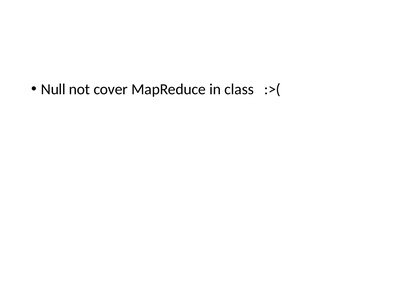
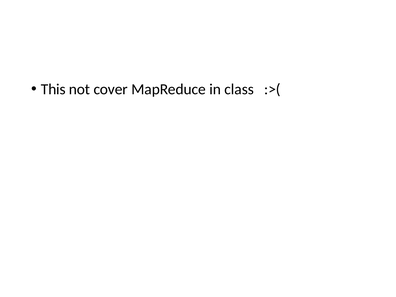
Null: Null -> This (53, 89)
